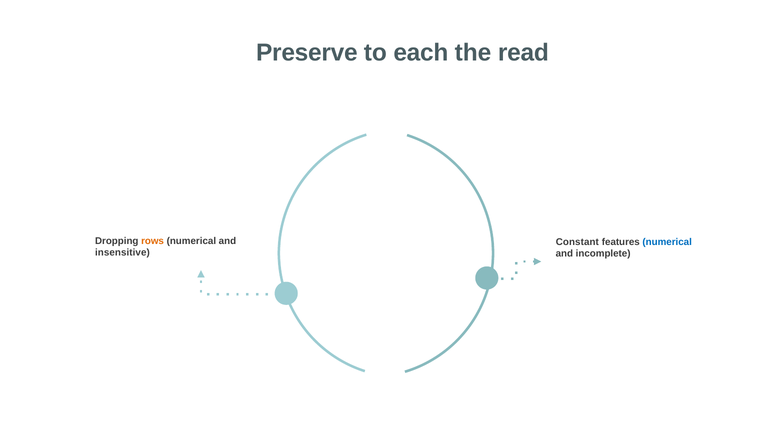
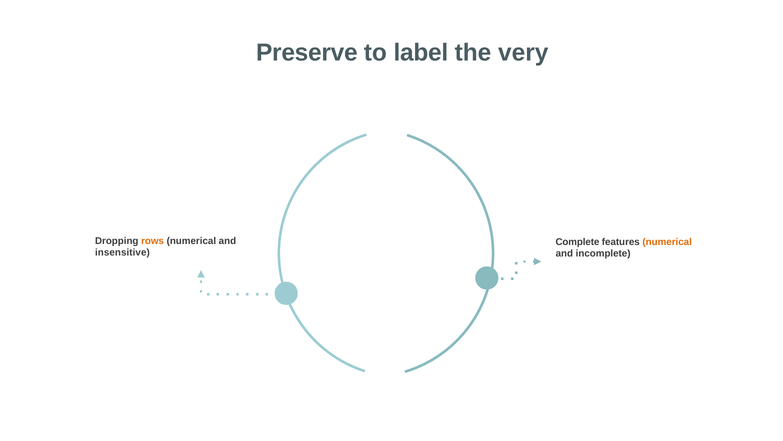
each: each -> label (421, 53)
read: read -> very (523, 53)
Constant: Constant -> Complete (577, 241)
numerical colour: blue -> orange (667, 241)
